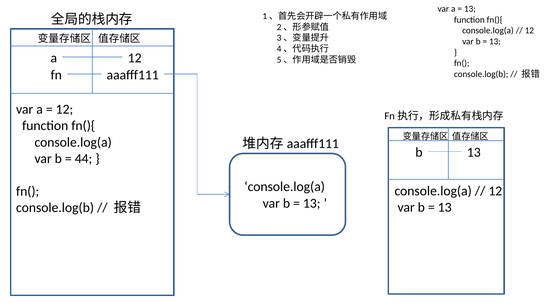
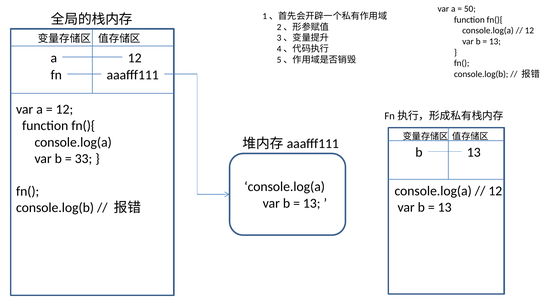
13: 13 -> 50 (470, 9)
44: 44 -> 33 (83, 158)
